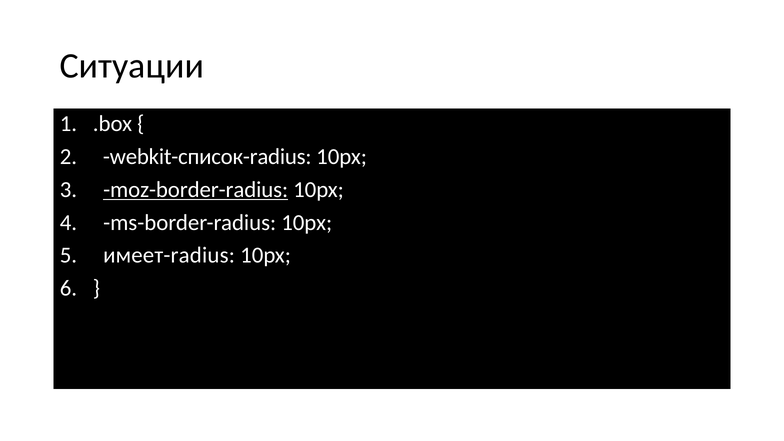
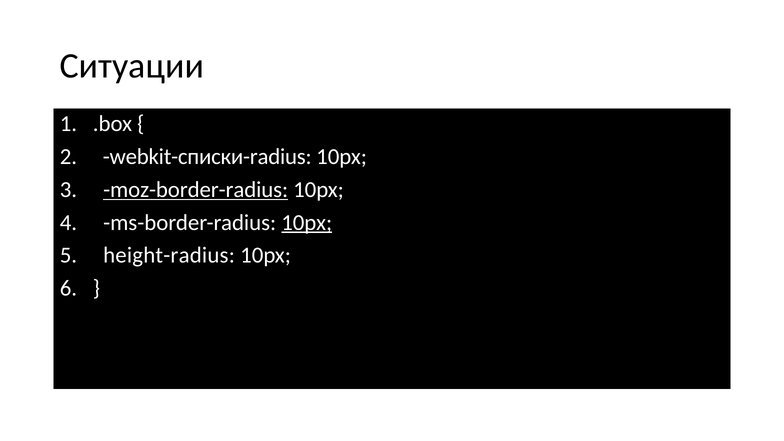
webkit-список-radius: webkit-список-radius -> webkit-списки-radius (207, 157)
10px underline: none -> present (307, 222)
имеет-radius: имеет-radius -> height-radius (169, 255)
